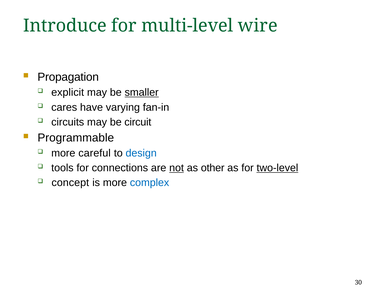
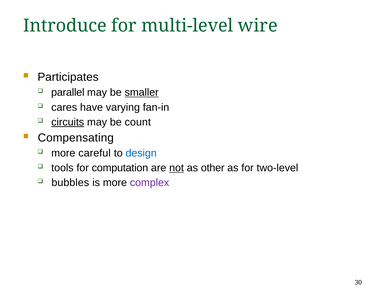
Propagation: Propagation -> Participates (68, 77)
explicit: explicit -> parallel (68, 92)
circuits underline: none -> present (68, 122)
circuit: circuit -> count (138, 122)
Programmable: Programmable -> Compensating (76, 138)
connections: connections -> computation (120, 168)
two-level underline: present -> none (277, 168)
concept: concept -> bubbles (70, 182)
complex colour: blue -> purple (150, 182)
